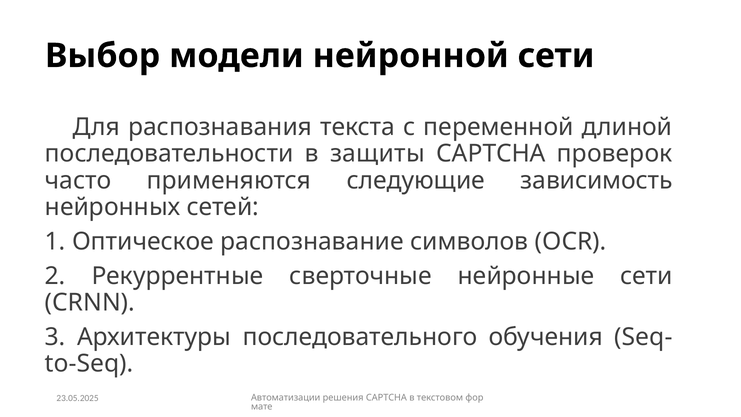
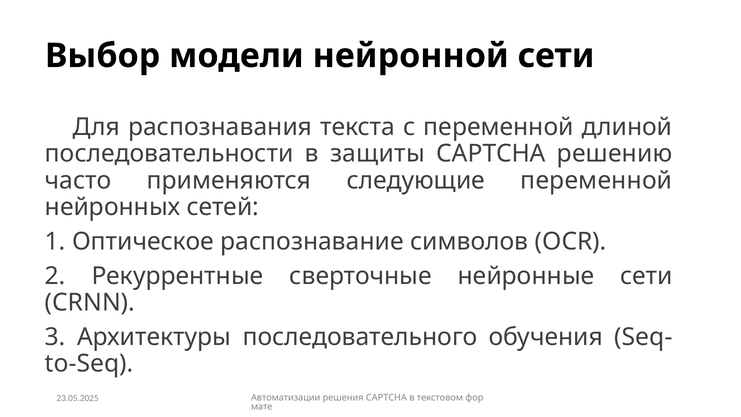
проверок: проверок -> решению (615, 154)
следующие зависимость: зависимость -> переменной (596, 180)
